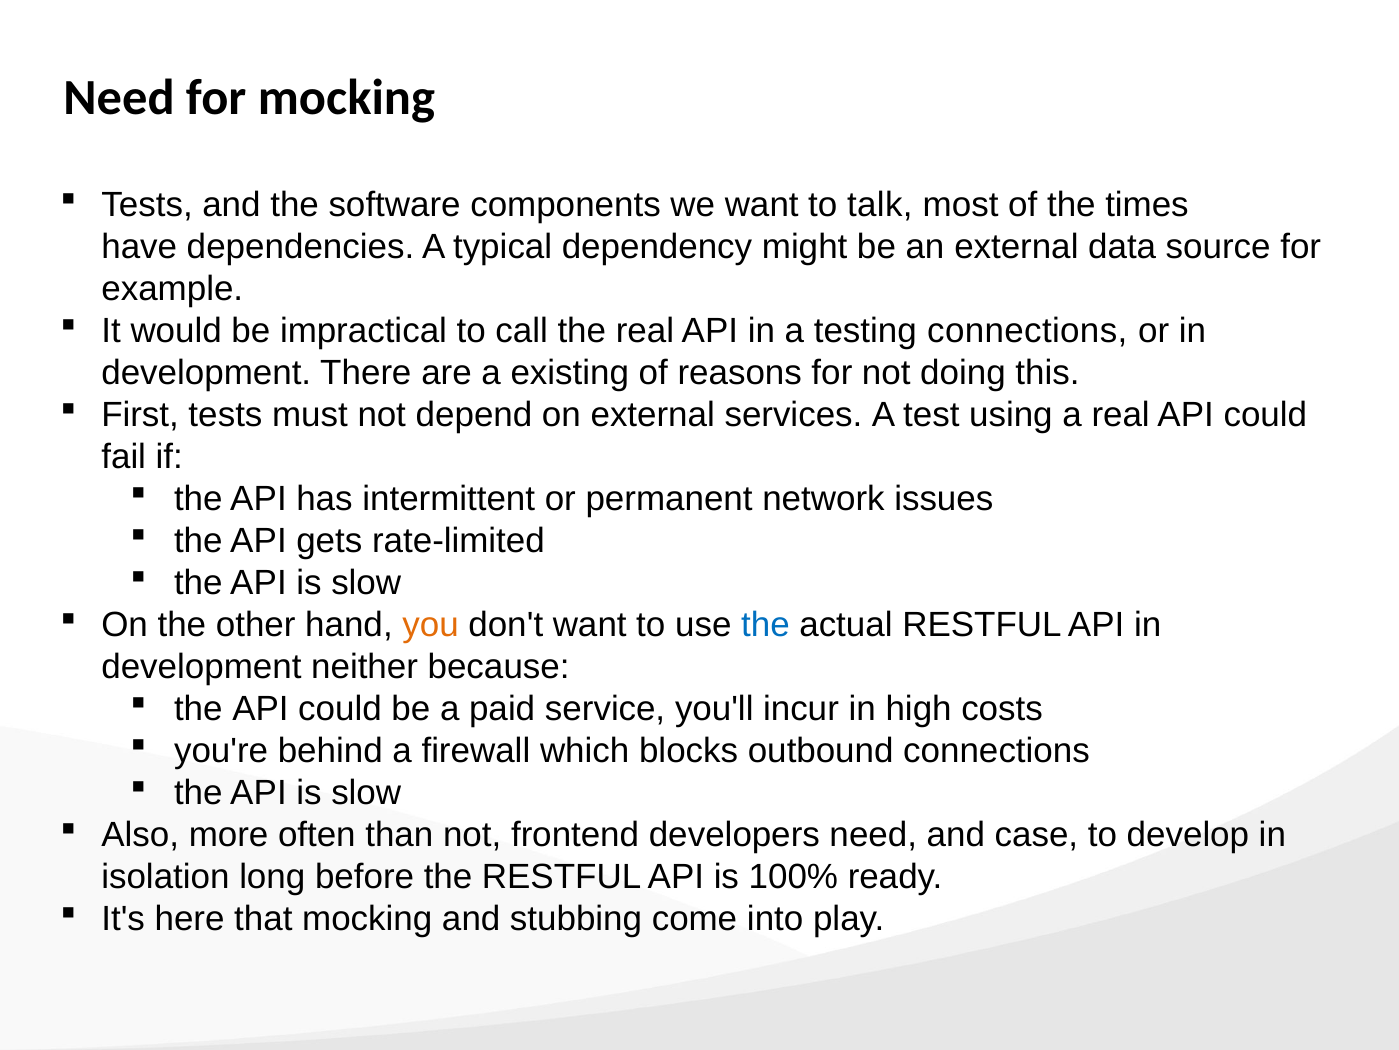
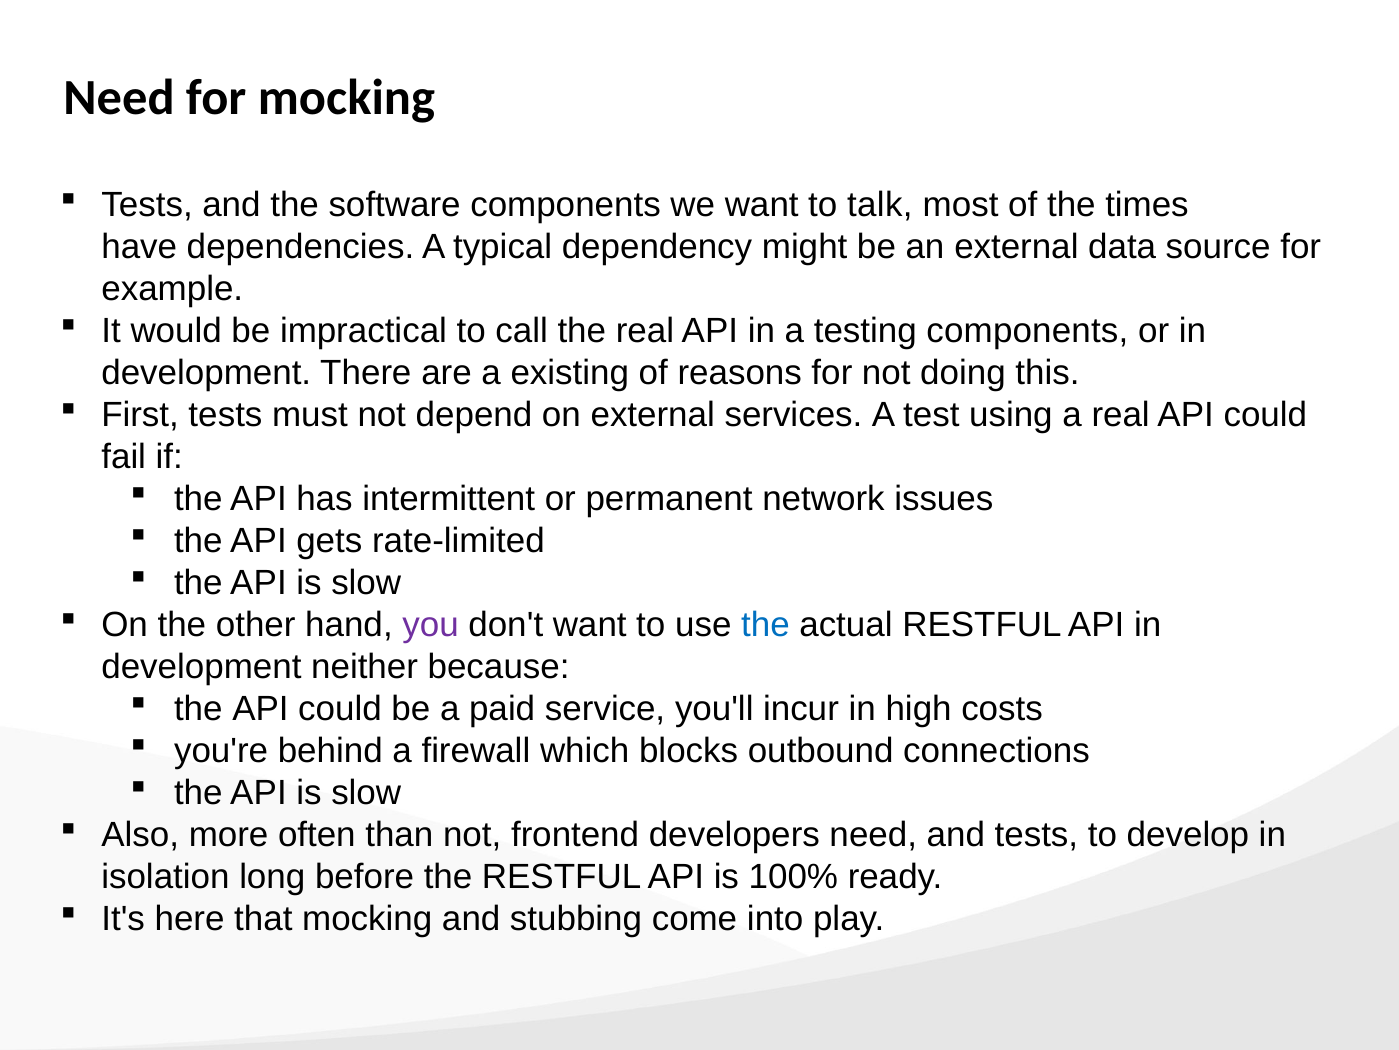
testing connections: connections -> components (1027, 331)
you colour: orange -> purple (431, 625)
and case: case -> tests (1036, 835)
